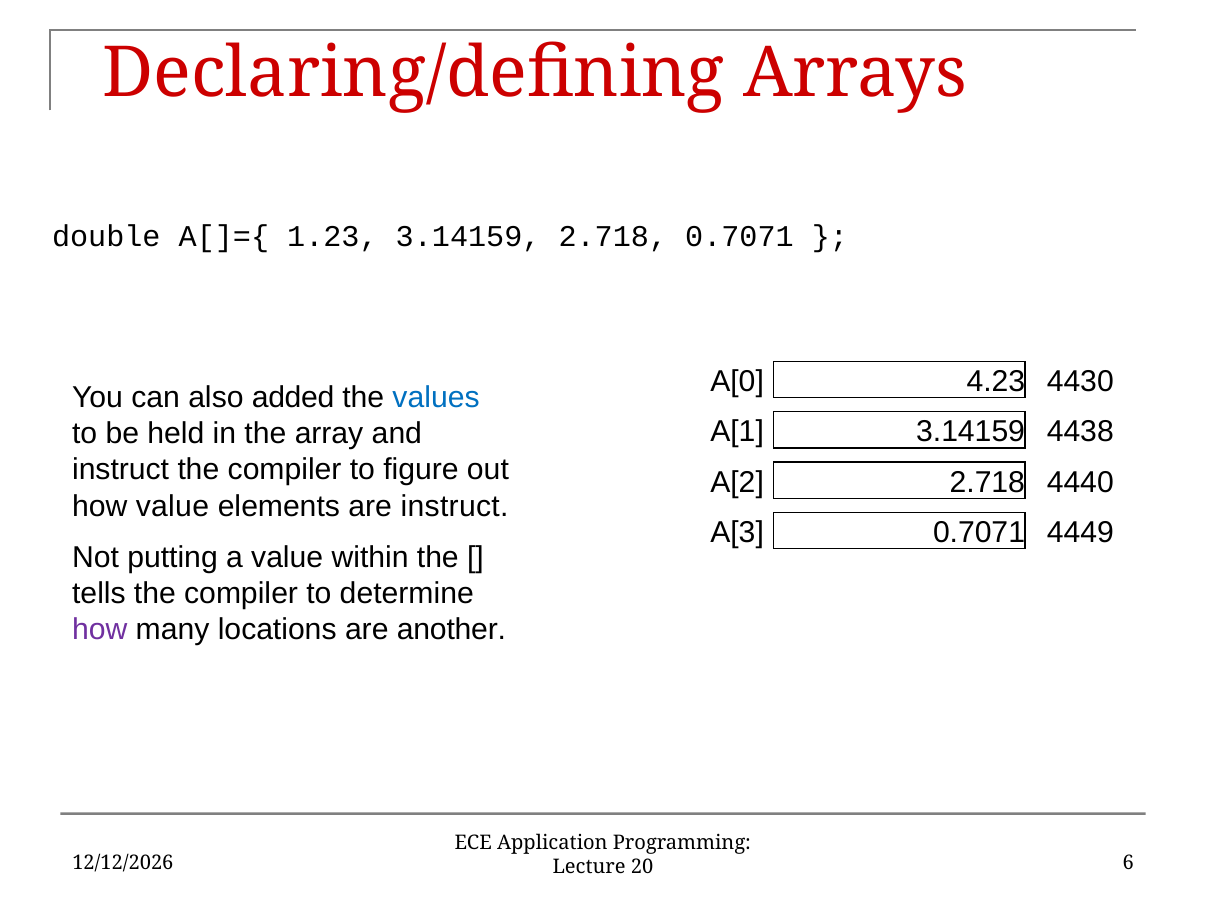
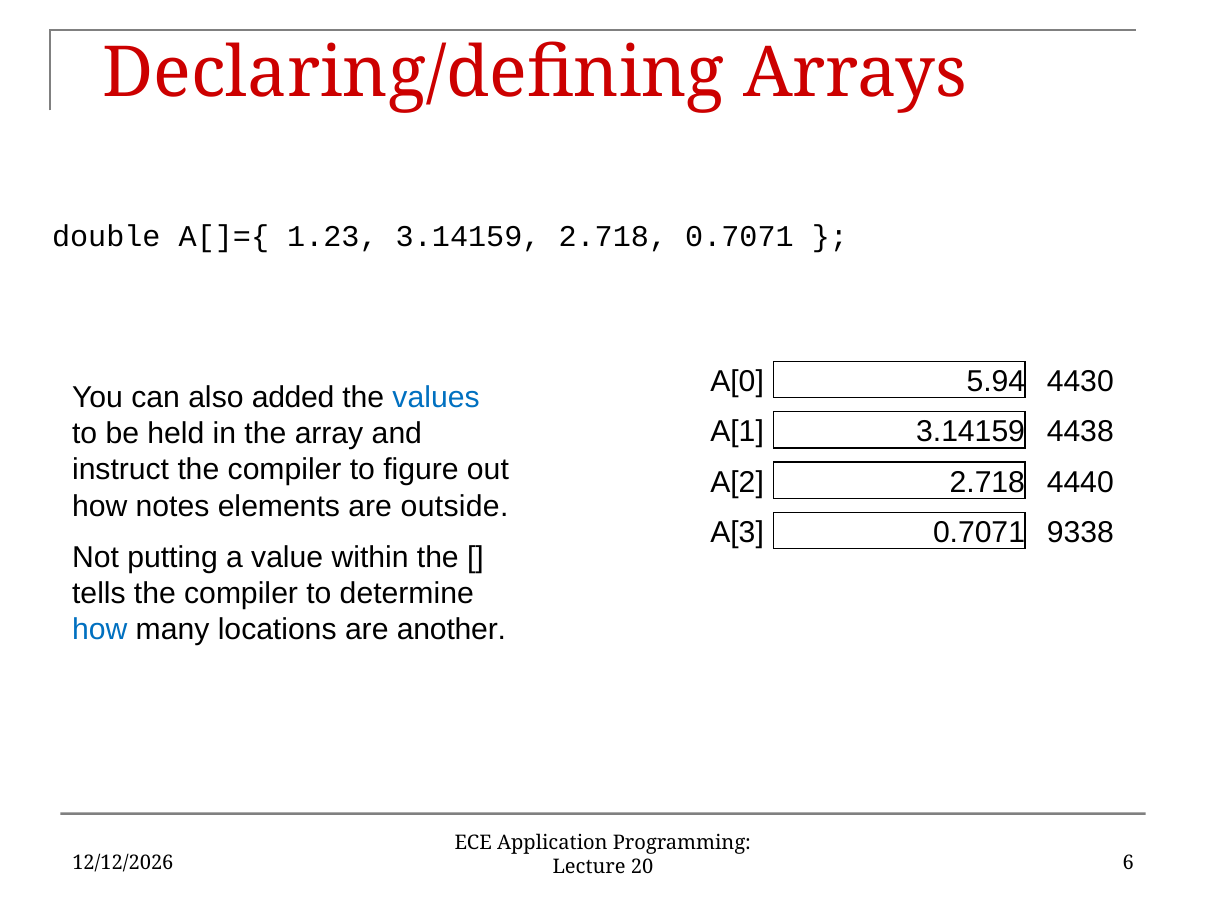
4.23: 4.23 -> 5.94 (996, 382)
how value: value -> notes (173, 506)
are instruct: instruct -> outside (455, 506)
4449: 4449 -> 9338 (1080, 533)
how colour: purple -> blue (100, 630)
